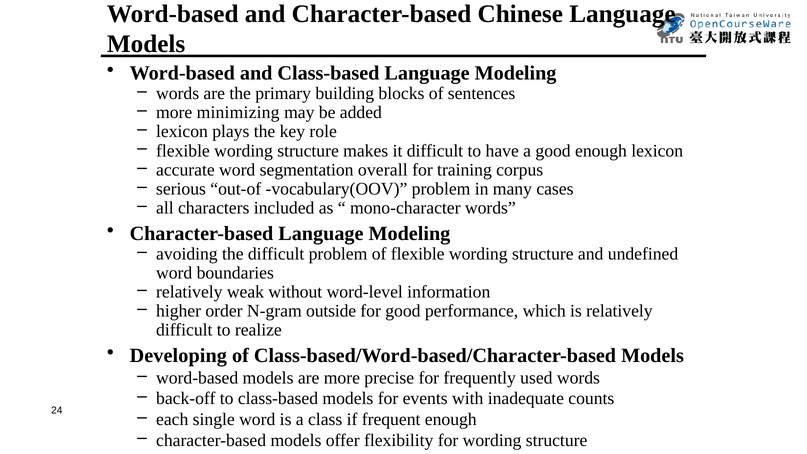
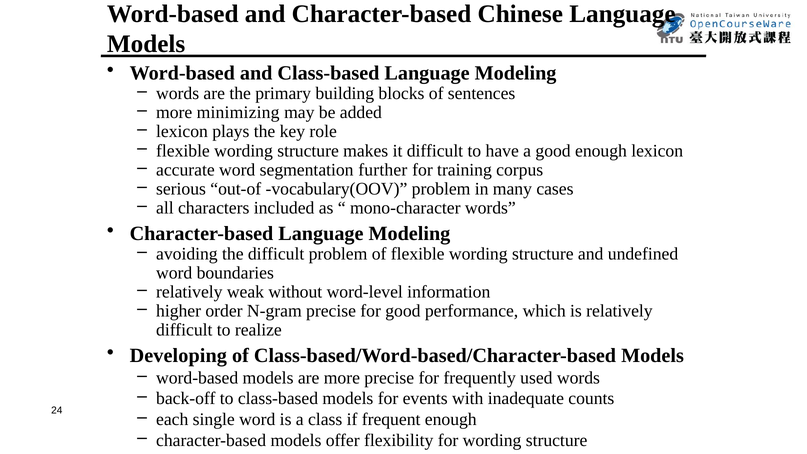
overall: overall -> further (383, 170)
N-gram outside: outside -> precise (331, 311)
